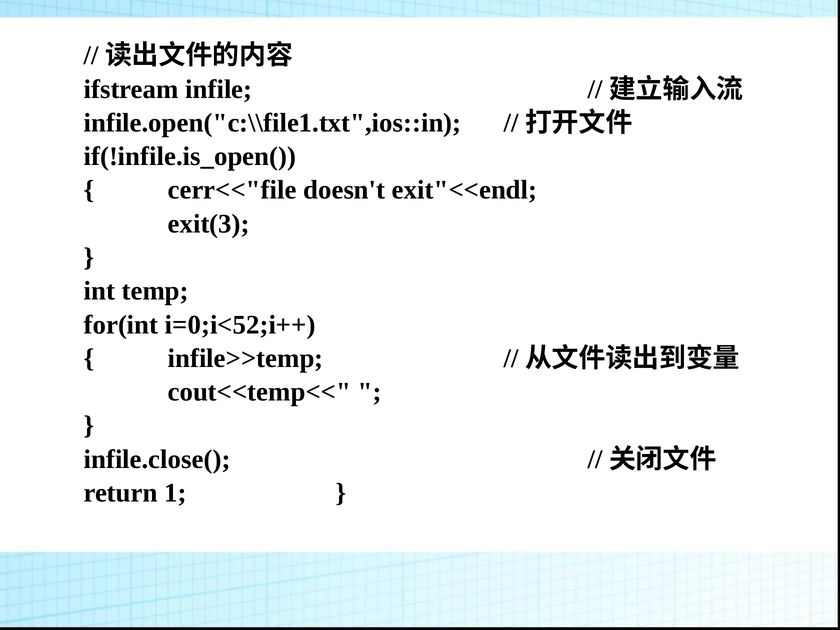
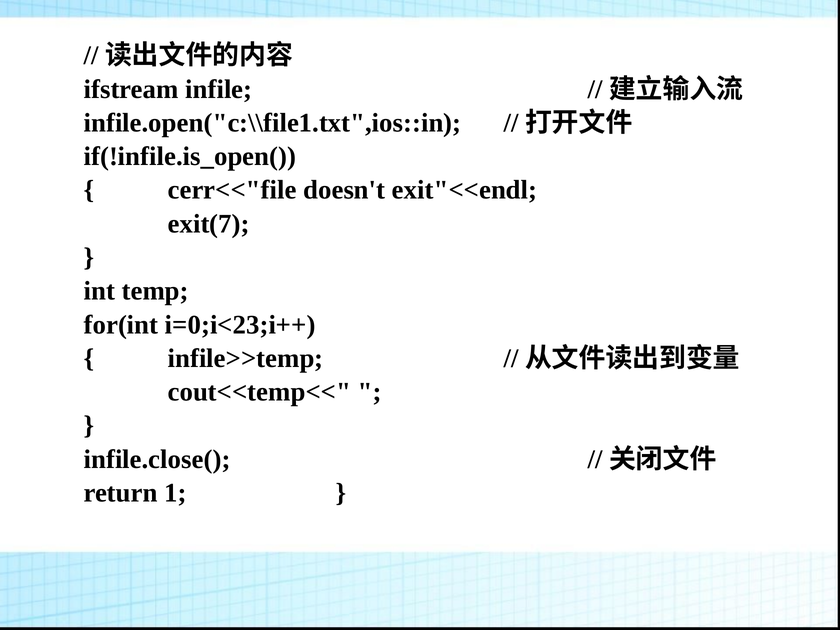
exit(3: exit(3 -> exit(7 (209, 224)
i=0;i<52;i++: i=0;i<52;i++ -> i=0;i<23;i++ (240, 325)
